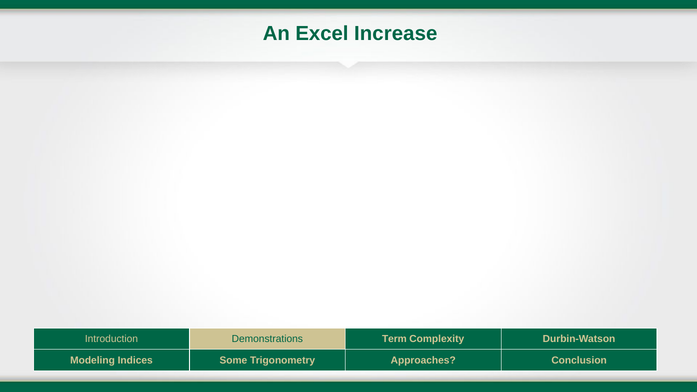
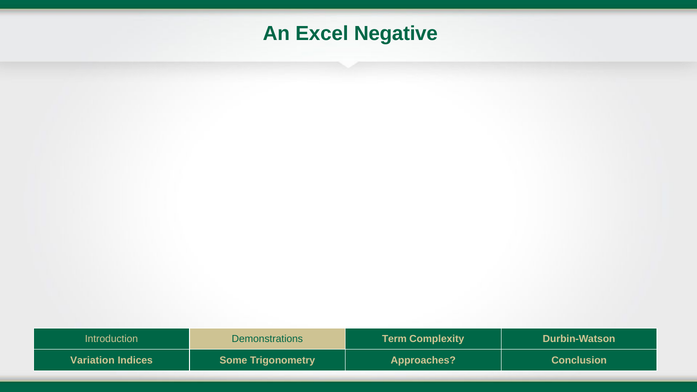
Increase: Increase -> Negative (396, 33)
Modeling: Modeling -> Variation (92, 360)
